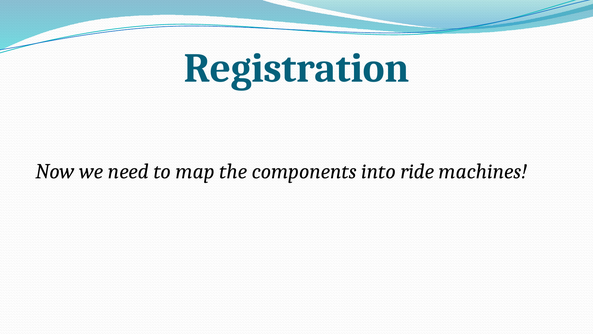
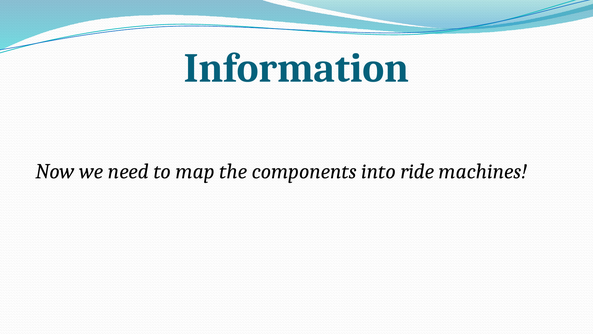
Registration: Registration -> Information (296, 68)
